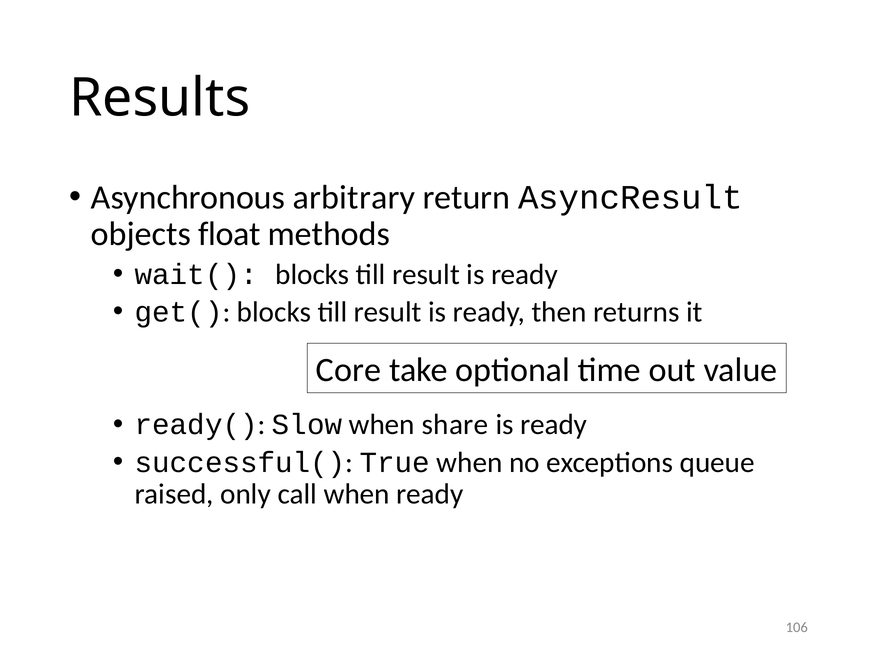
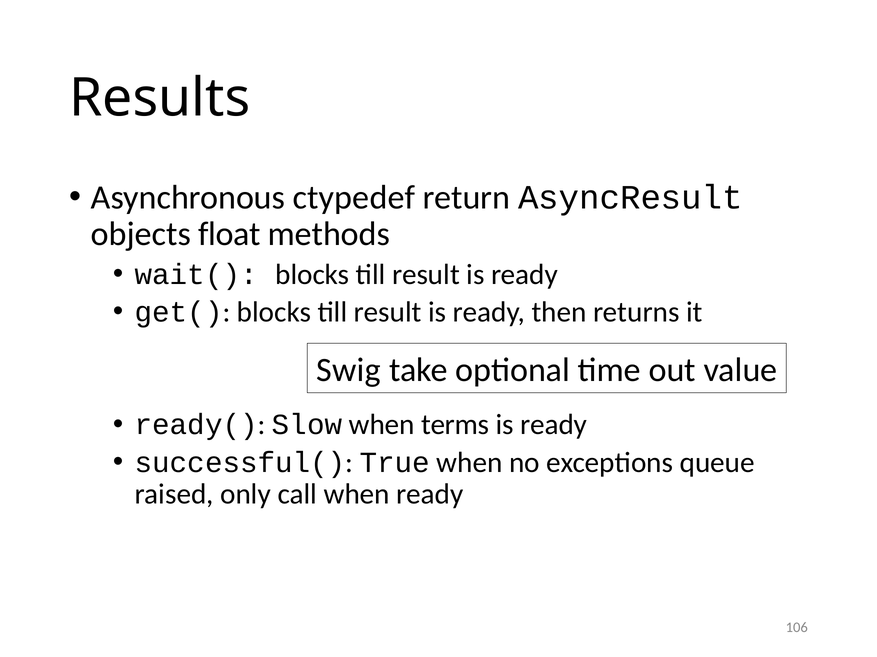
arbitrary: arbitrary -> ctypedef (354, 198)
Core: Core -> Swig (349, 371)
share: share -> terms (455, 425)
